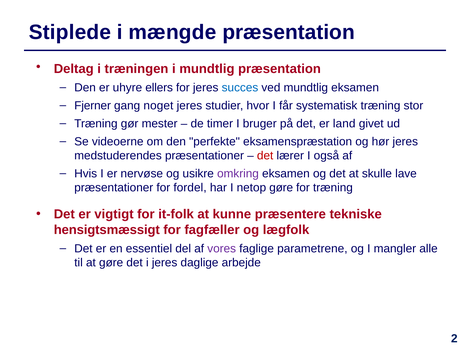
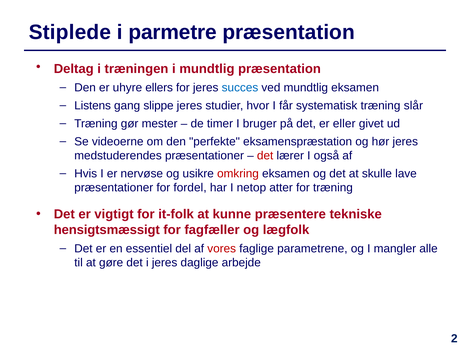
mængde: mængde -> parmetre (173, 32)
Fjerner: Fjerner -> Listens (93, 106)
noget: noget -> slippe (159, 106)
stor: stor -> slår (413, 106)
land: land -> eller (344, 124)
omkring colour: purple -> red (238, 174)
netop gøre: gøre -> atter (281, 188)
vores colour: purple -> red (222, 249)
